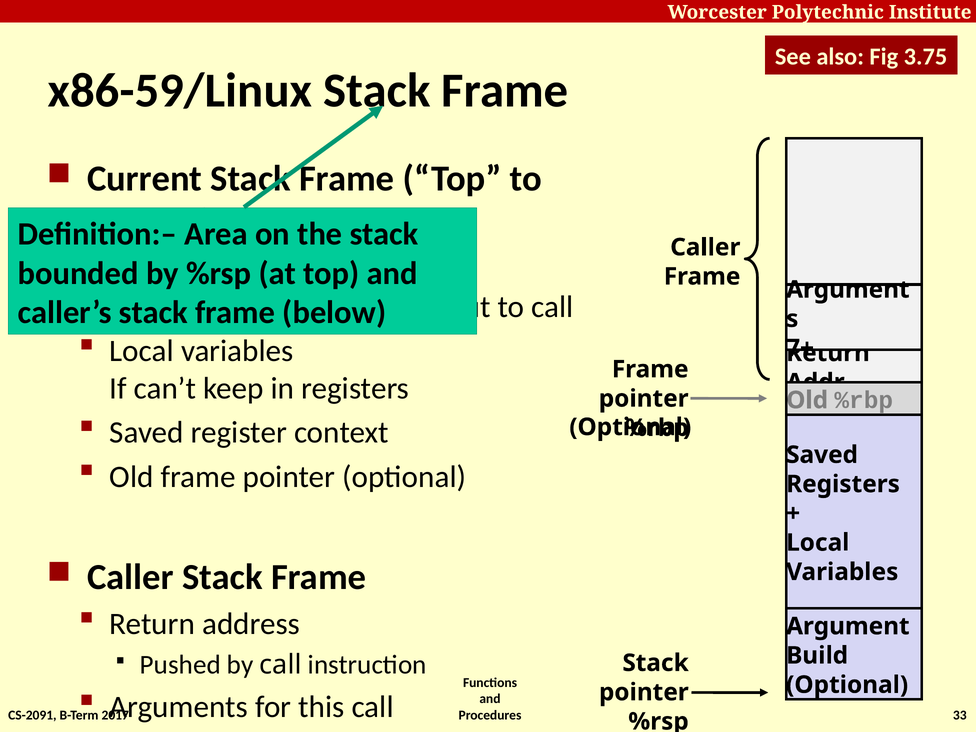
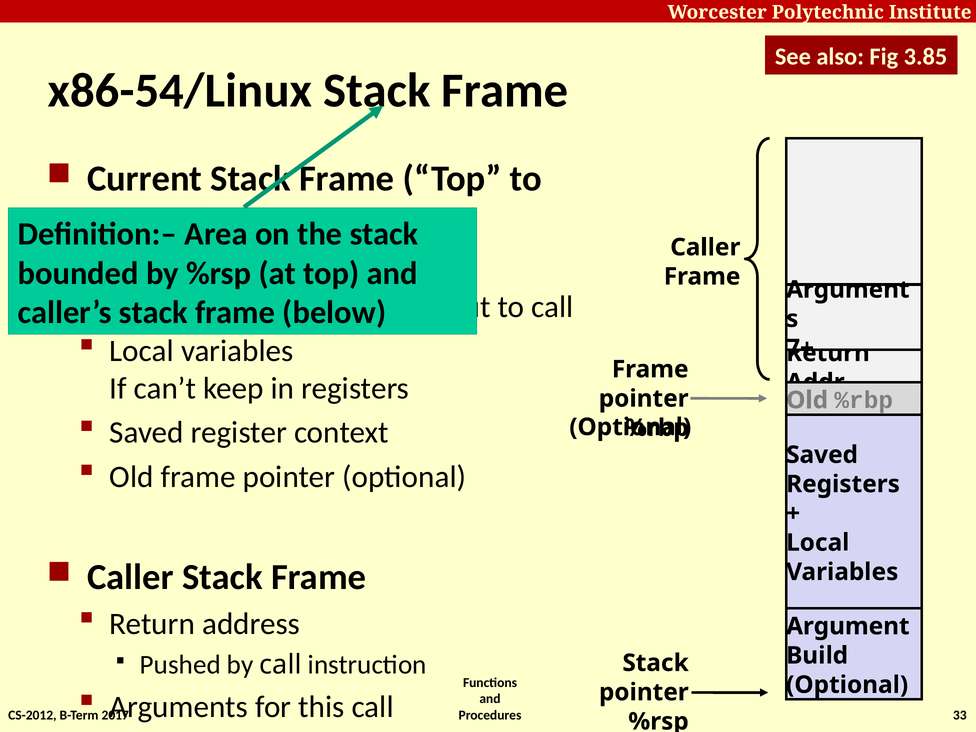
3.75: 3.75 -> 3.85 (925, 57)
x86-59/Linux: x86-59/Linux -> x86-54/Linux (180, 91)
CS-2091: CS-2091 -> CS-2012 (32, 715)
